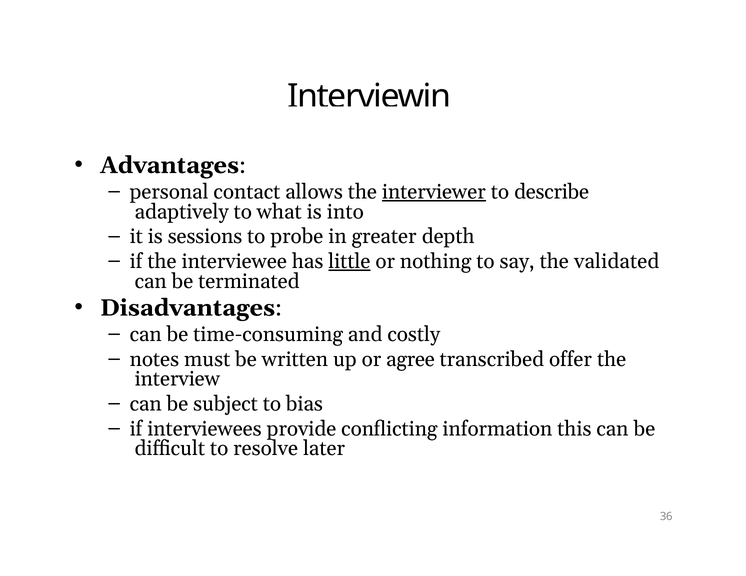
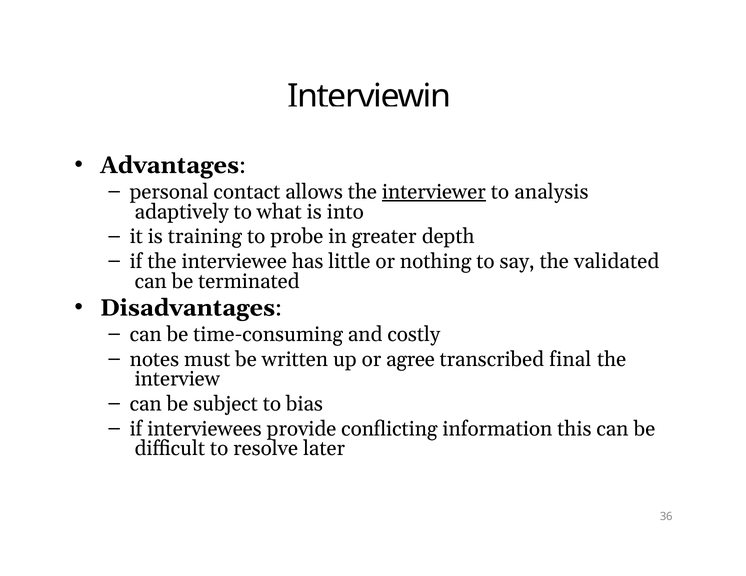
describe: describe -> analysis (551, 192)
sessions: sessions -> training (205, 237)
little underline: present -> none (349, 262)
offer: offer -> final (570, 359)
